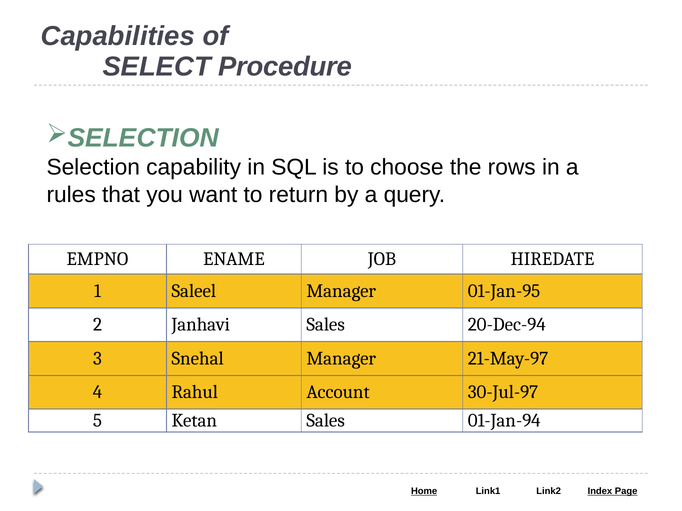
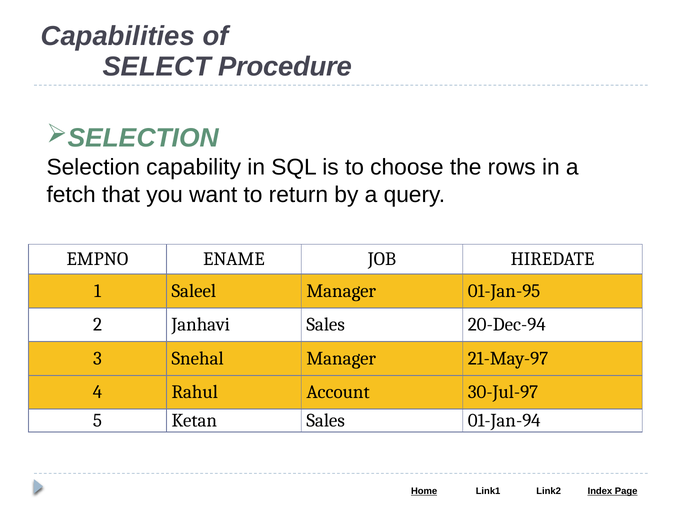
rules: rules -> fetch (71, 195)
